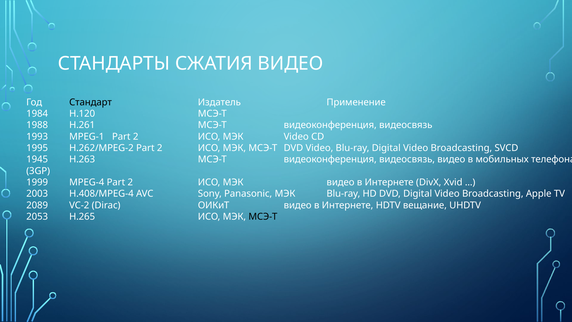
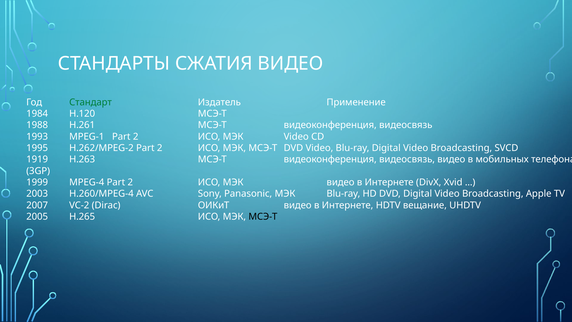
Стандарт colour: black -> green (91, 102)
1945: 1945 -> 1919 (37, 159)
H.408/MPEG-4: H.408/MPEG-4 -> H.260/MPEG-4 (101, 194)
2089: 2089 -> 2007 (37, 205)
2053: 2053 -> 2005 (37, 217)
